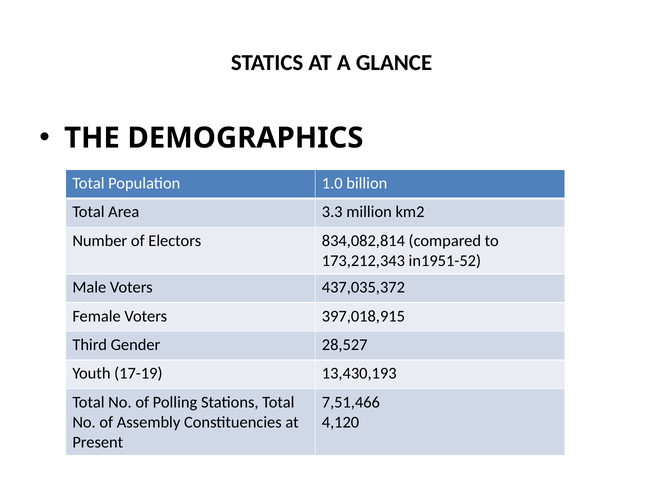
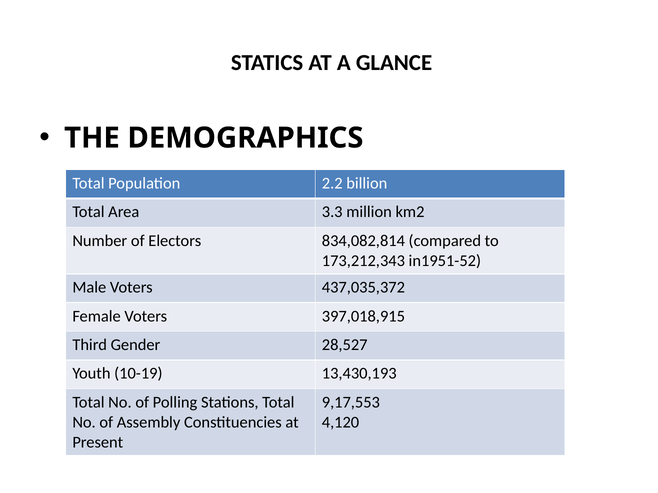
1.0: 1.0 -> 2.2 (332, 184)
17-19: 17-19 -> 10-19 (138, 374)
7,51,466: 7,51,466 -> 9,17,553 (351, 403)
